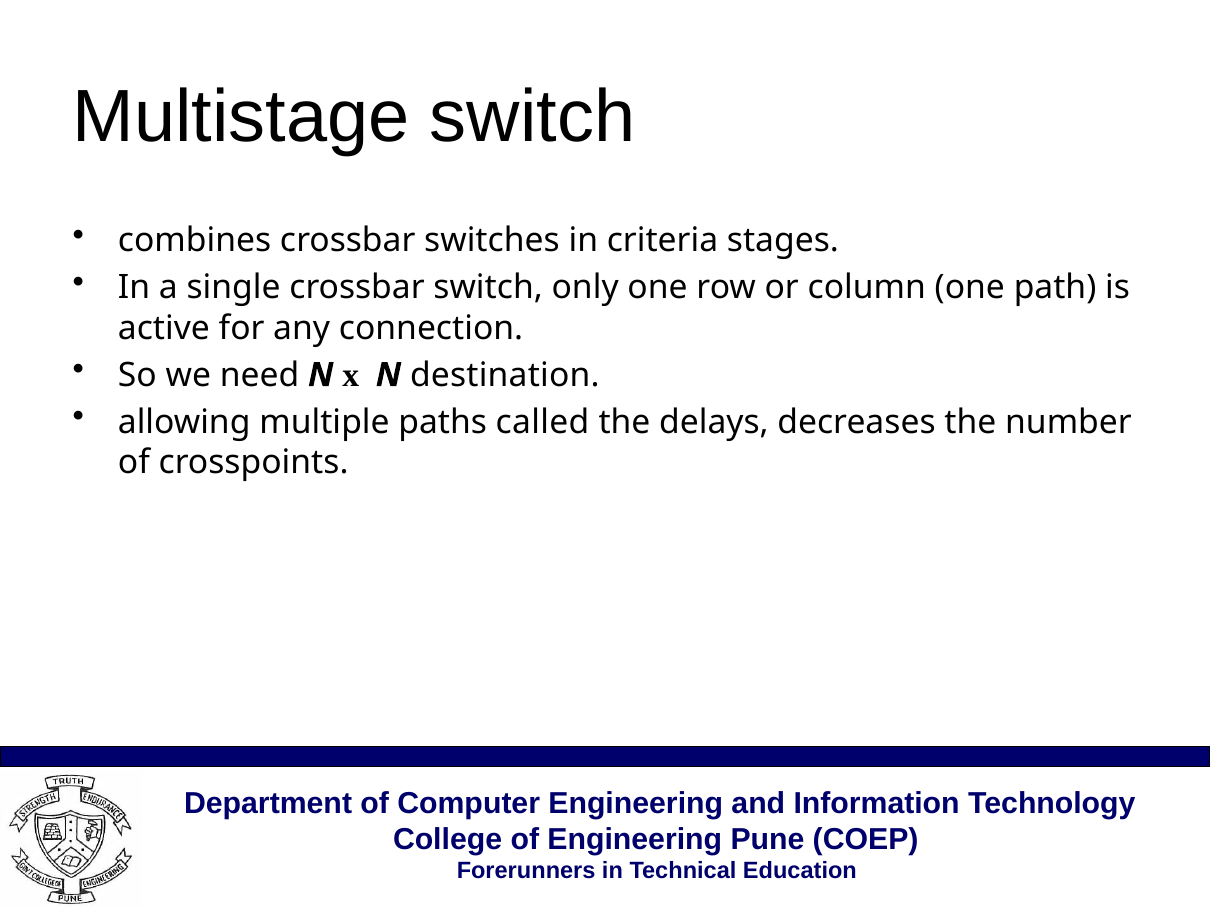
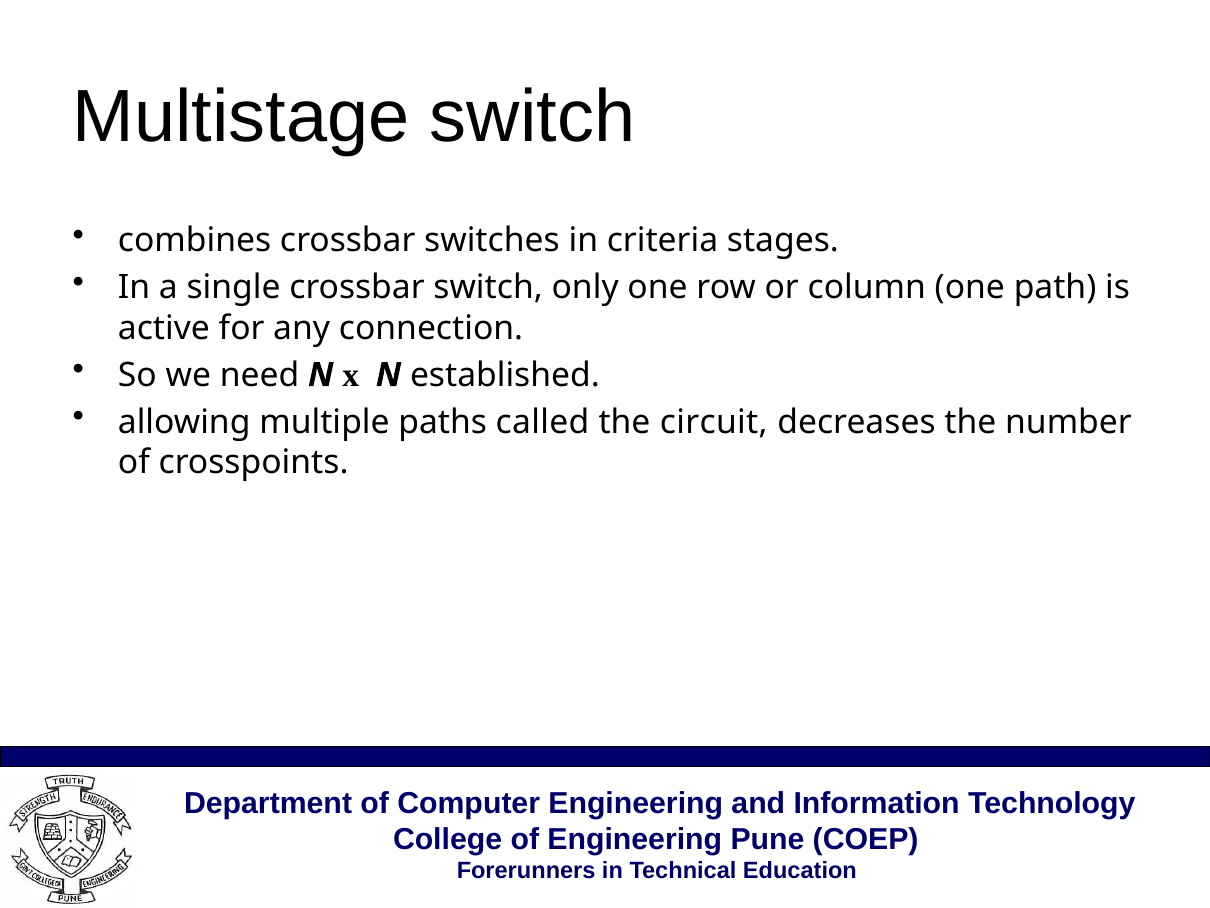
destination: destination -> established (505, 375)
delays: delays -> circuit (714, 422)
